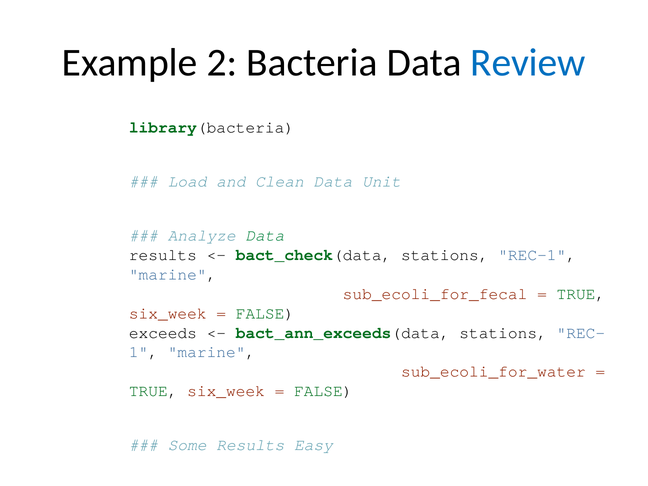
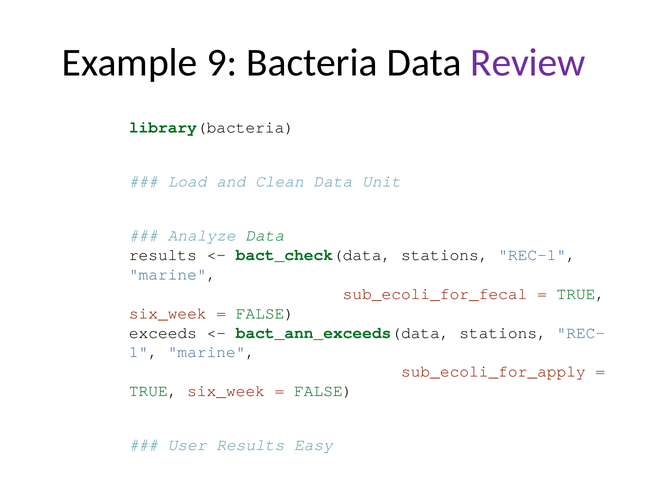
2: 2 -> 9 (222, 63)
Review colour: blue -> purple (528, 63)
sub_ecoli_for_water: sub_ecoli_for_water -> sub_ecoli_for_apply (493, 372)
Some: Some -> User (187, 445)
